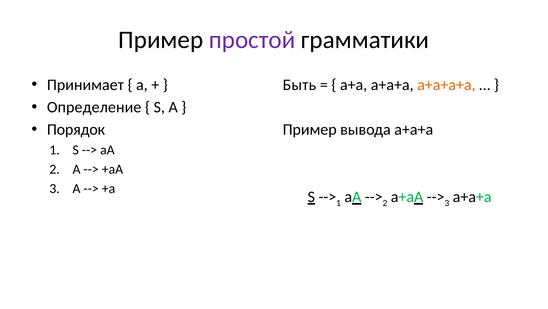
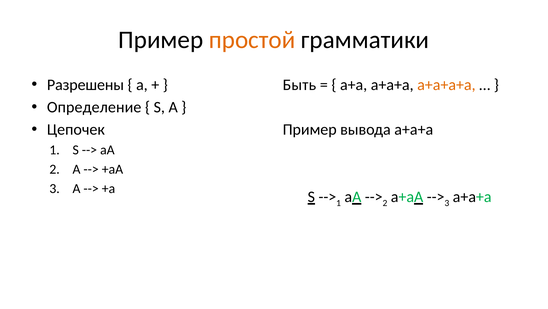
простой colour: purple -> orange (252, 40)
Принимает: Принимает -> Разрешены (85, 85)
Порядок: Порядок -> Цепочек (76, 129)
